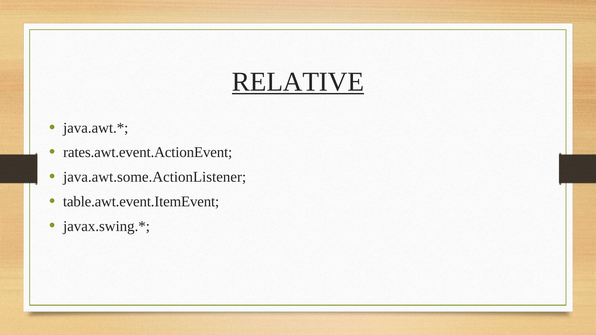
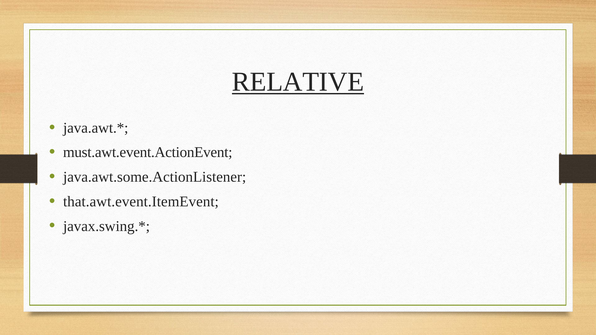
rates.awt.event.ActionEvent: rates.awt.event.ActionEvent -> must.awt.event.ActionEvent (148, 153)
table.awt.event.ItemEvent: table.awt.event.ItemEvent -> that.awt.event.ItemEvent (141, 202)
